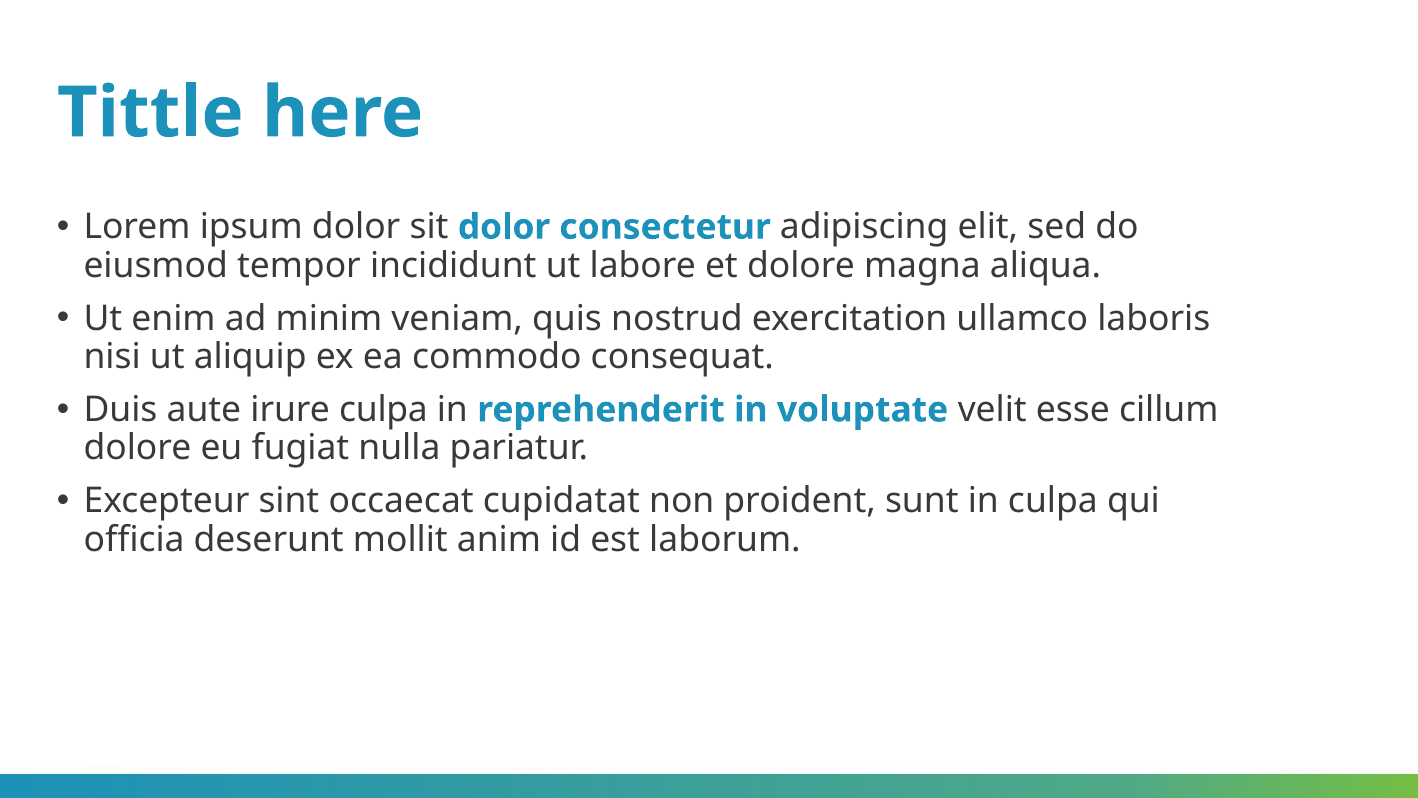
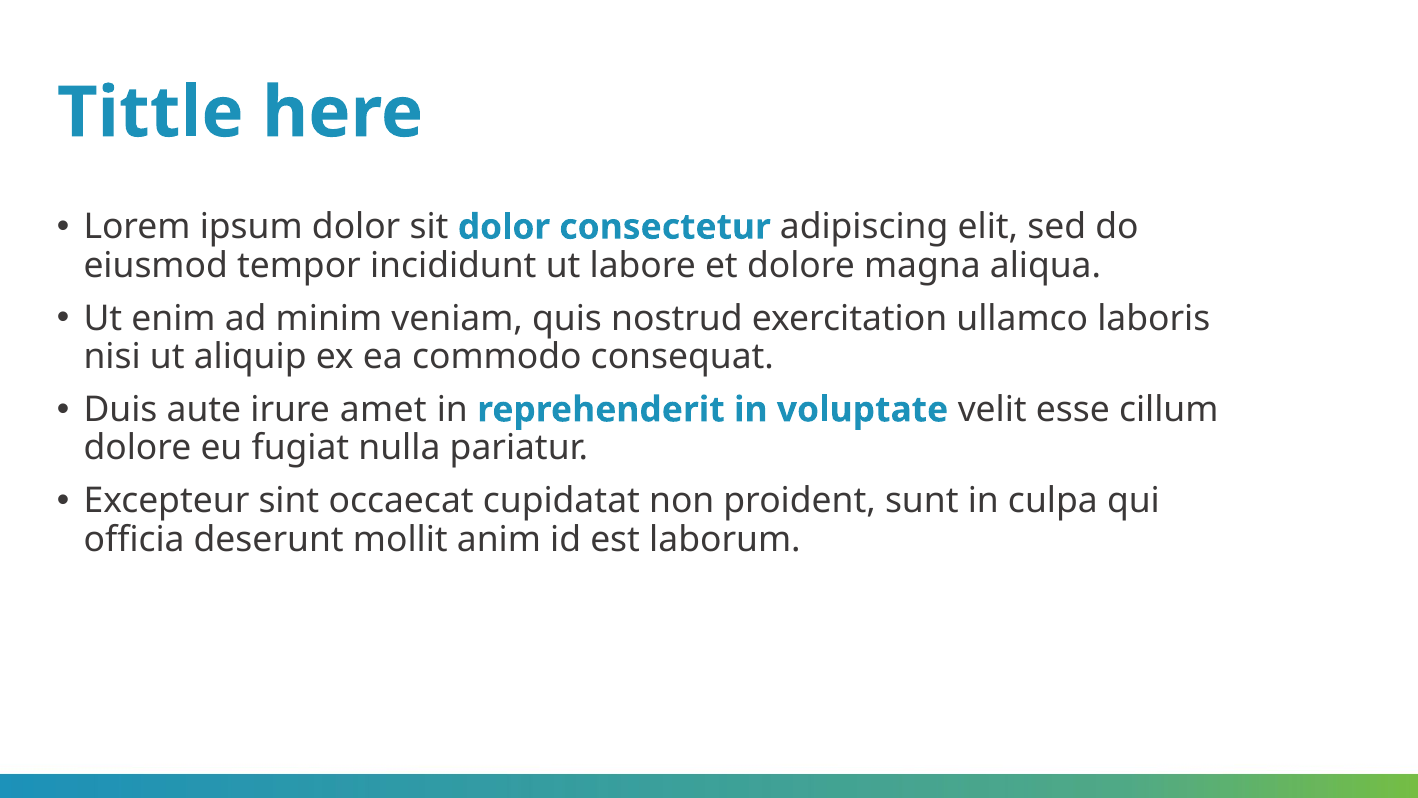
irure culpa: culpa -> amet (383, 410)
